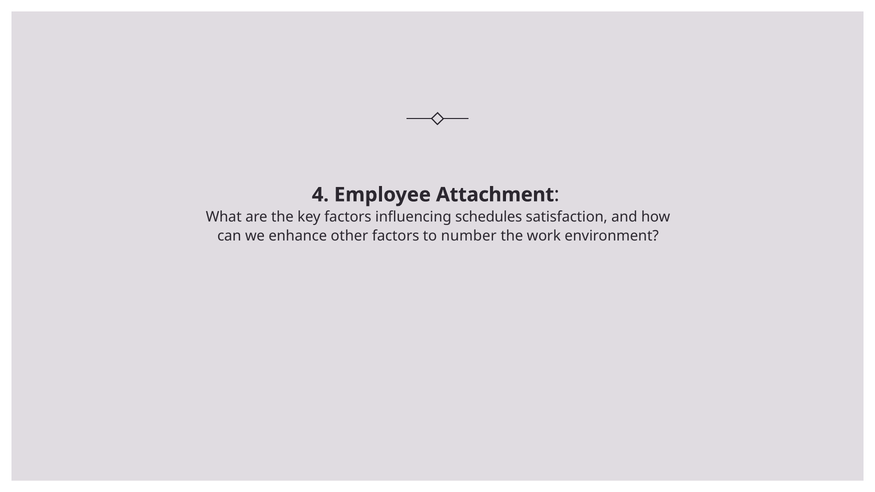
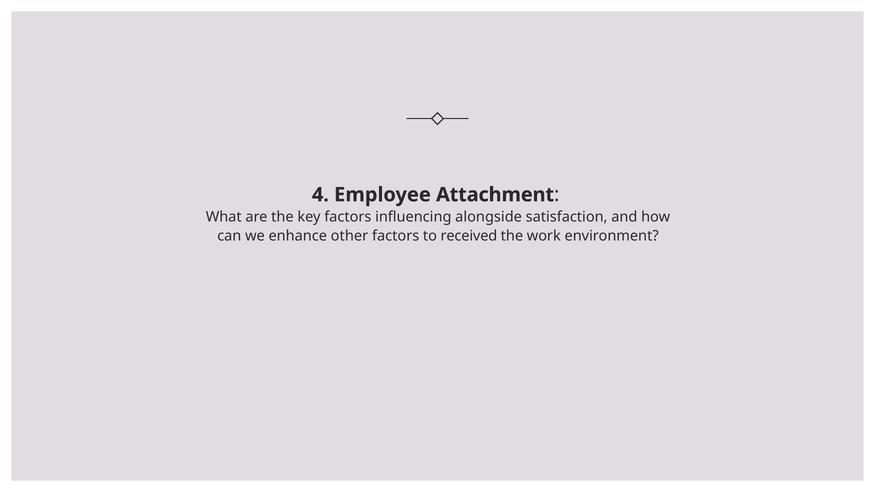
schedules: schedules -> alongside (489, 217)
number: number -> received (469, 236)
